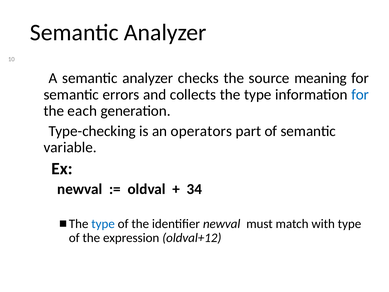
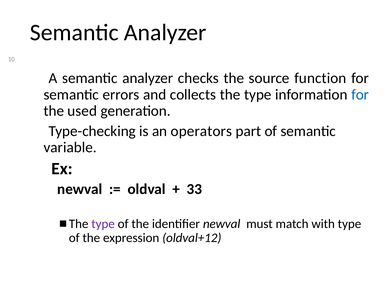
meaning: meaning -> function (320, 78)
each: each -> used (82, 111)
34: 34 -> 33 (194, 189)
type colour: blue -> purple (103, 224)
